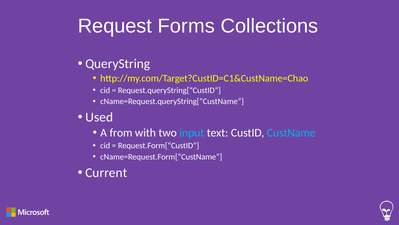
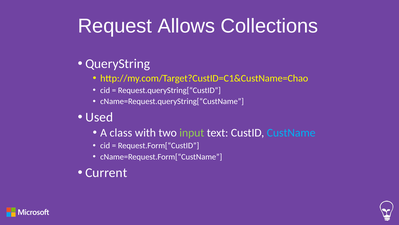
Forms: Forms -> Allows (186, 26)
from: from -> class (121, 133)
input colour: light blue -> light green (192, 133)
